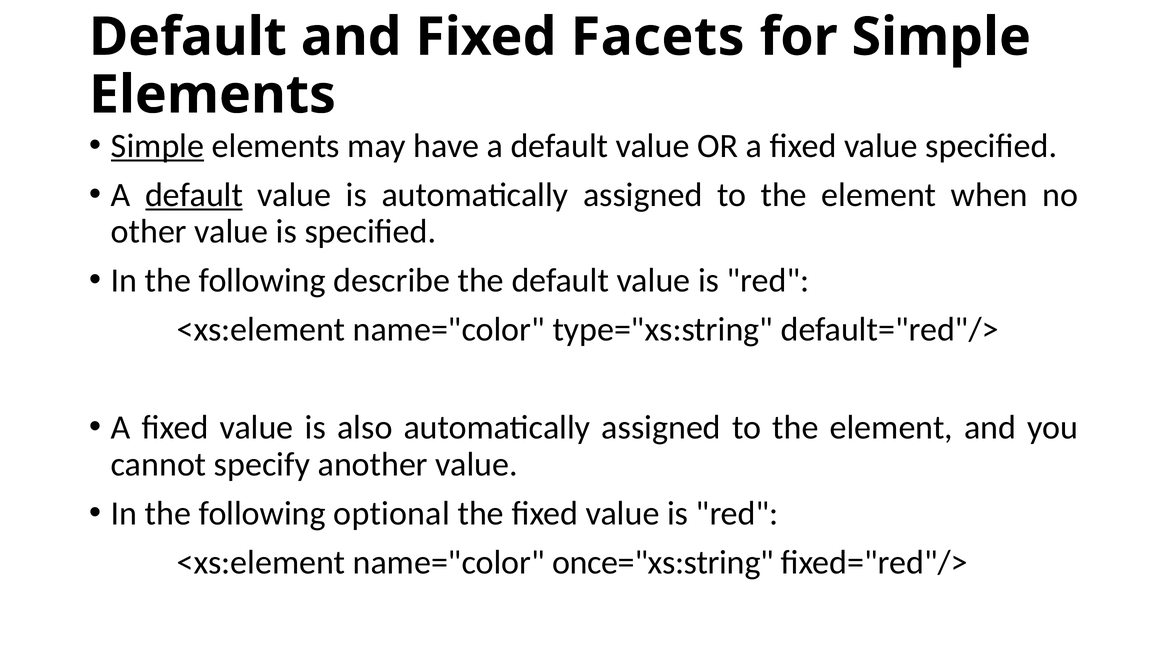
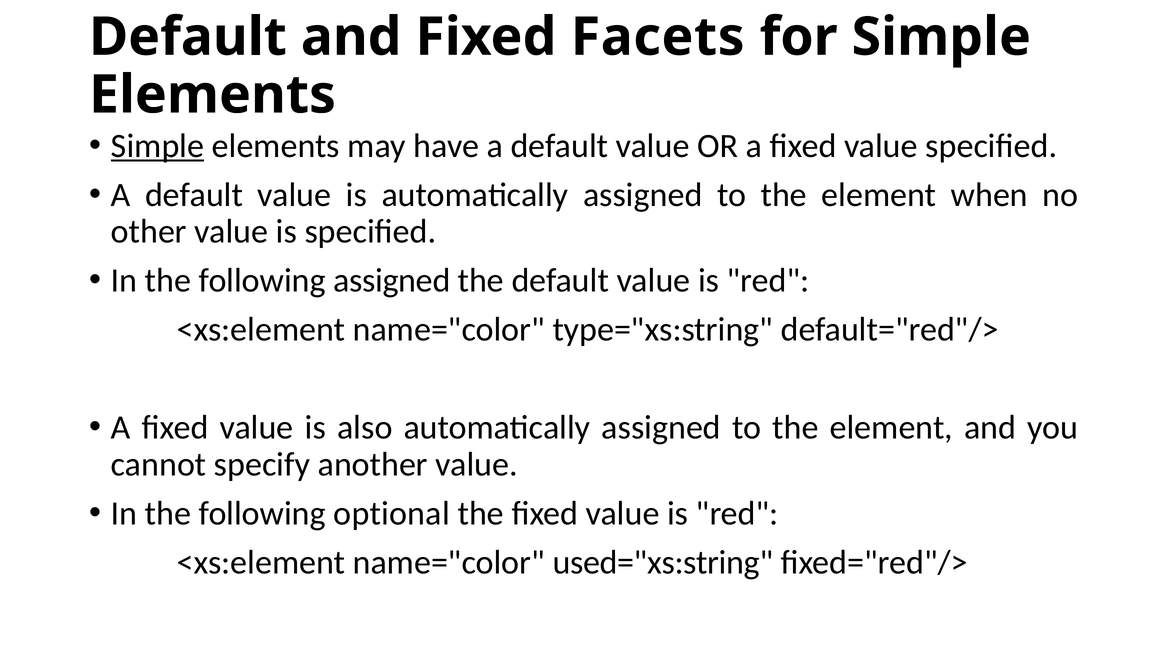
default underline: present -> none (194, 195)
following describe: describe -> assigned (392, 281)
once="xs:string: once="xs:string -> used="xs:string (663, 562)
